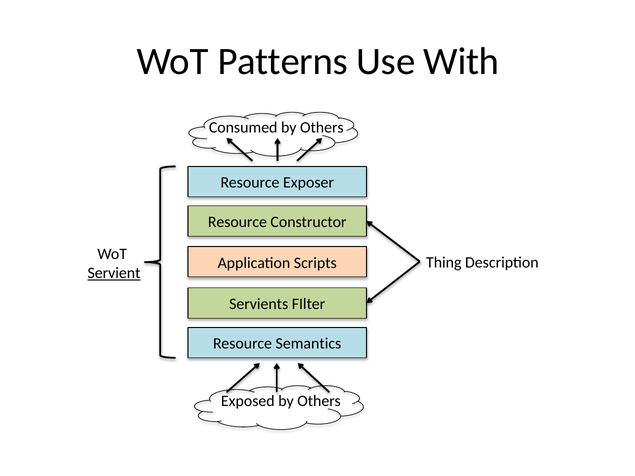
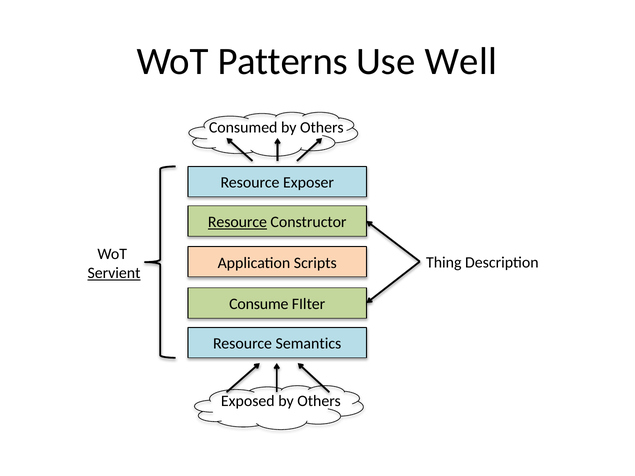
With: With -> Well (461, 61)
Resource underline: none -> present (237, 222)
Servients: Servients -> Consume (259, 304)
